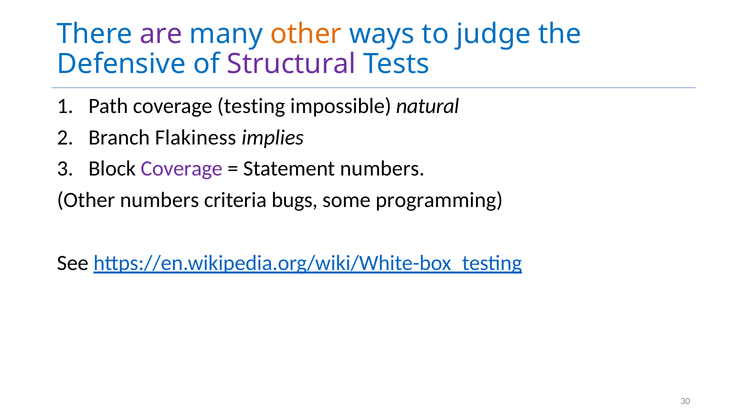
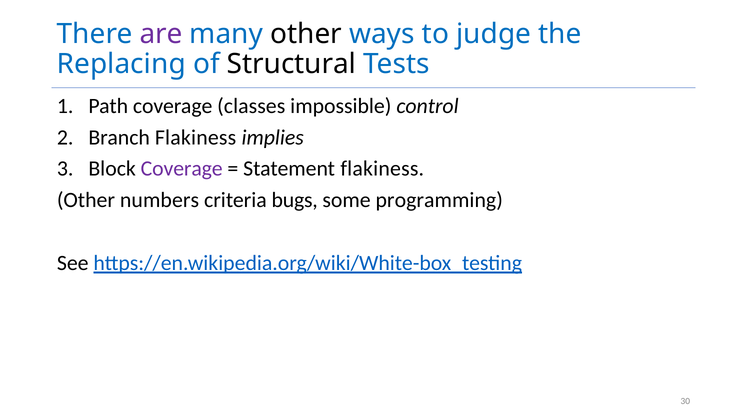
other colour: orange -> black (306, 34)
Defensive: Defensive -> Replacing (121, 64)
Structural colour: purple -> black (292, 64)
testing: testing -> classes (251, 106)
natural: natural -> control (428, 106)
Statement numbers: numbers -> flakiness (382, 169)
